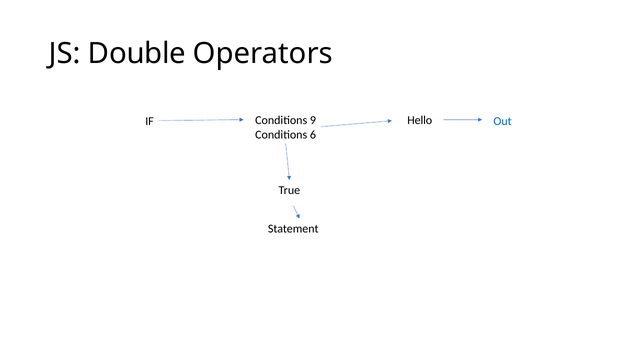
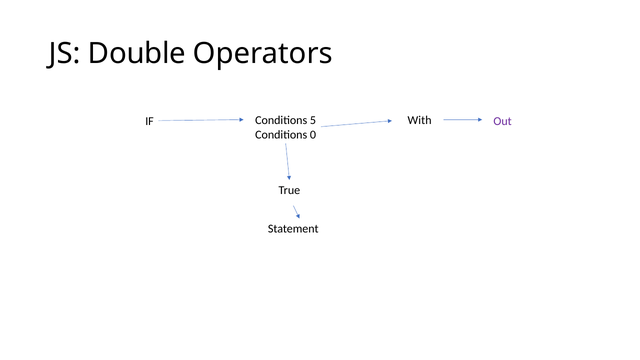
Hello: Hello -> With (420, 120)
9: 9 -> 5 (313, 120)
Out colour: blue -> purple (503, 121)
6: 6 -> 0 (313, 135)
